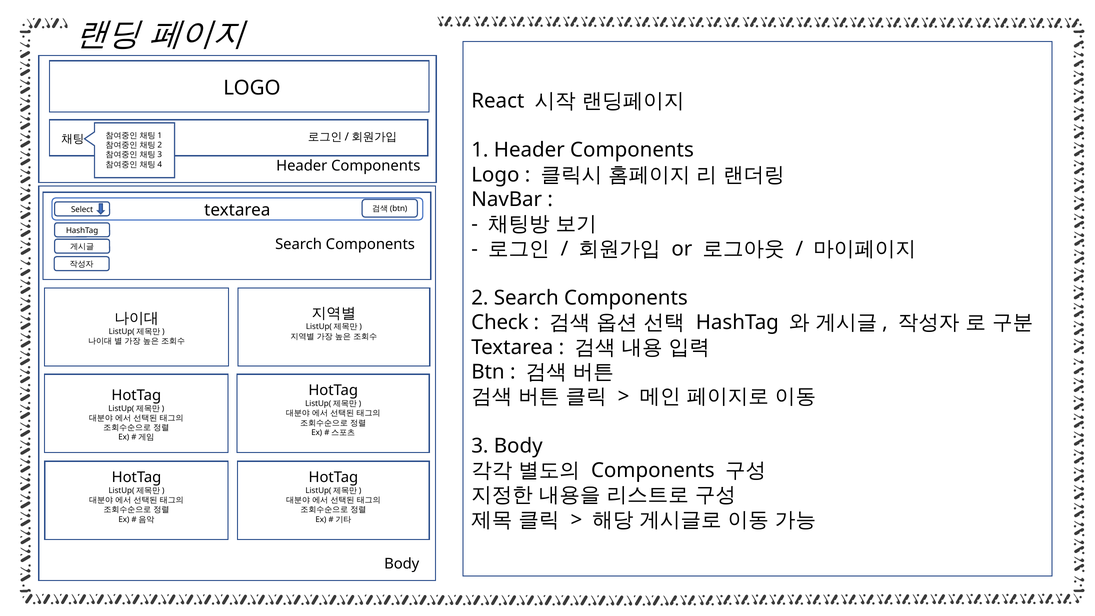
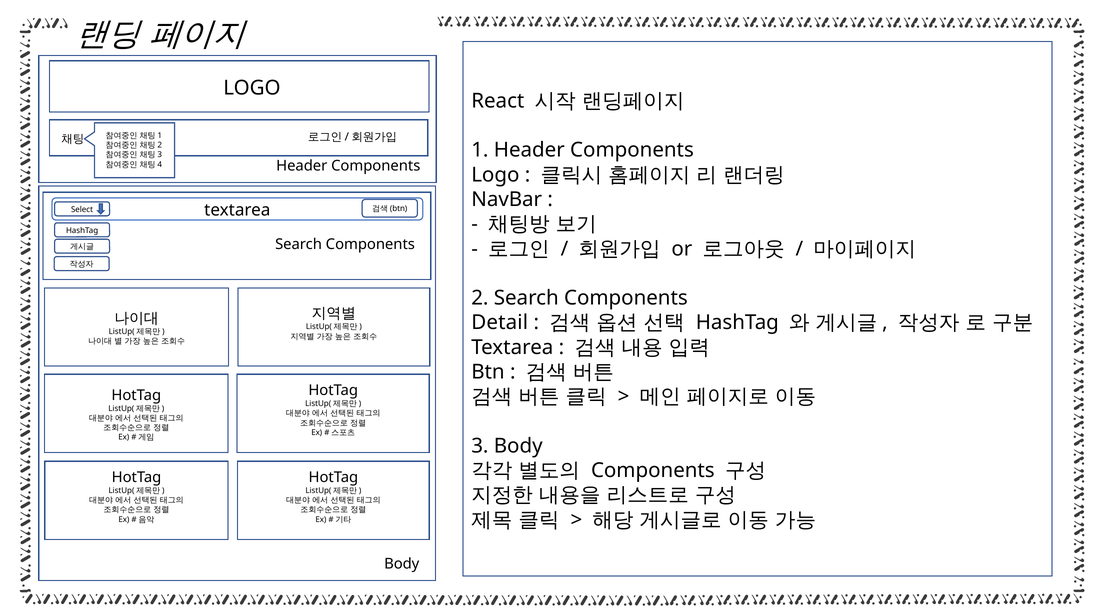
Check: Check -> Detail (500, 323)
